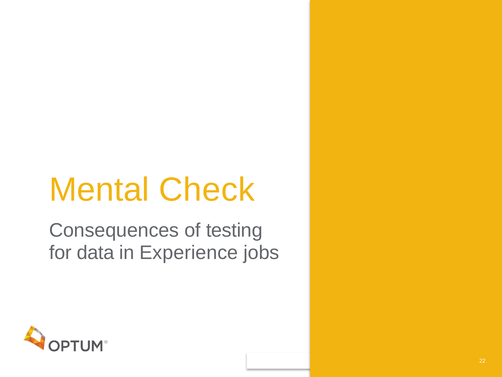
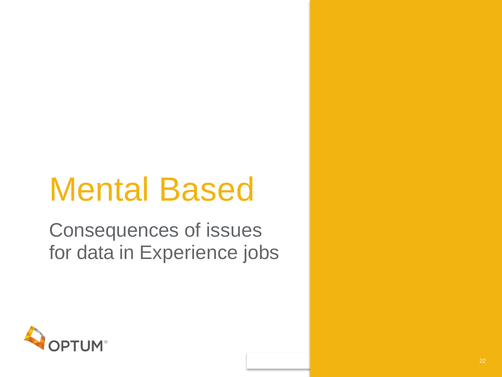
Check: Check -> Based (207, 190)
testing: testing -> issues (234, 230)
